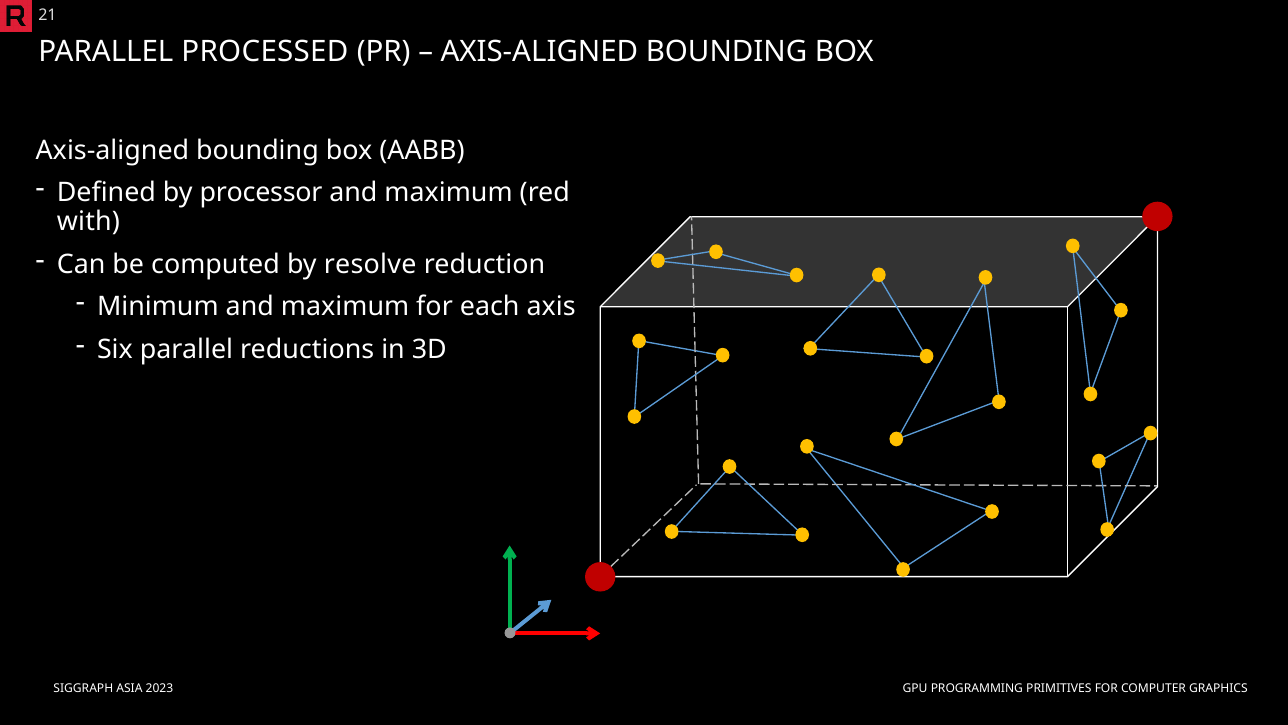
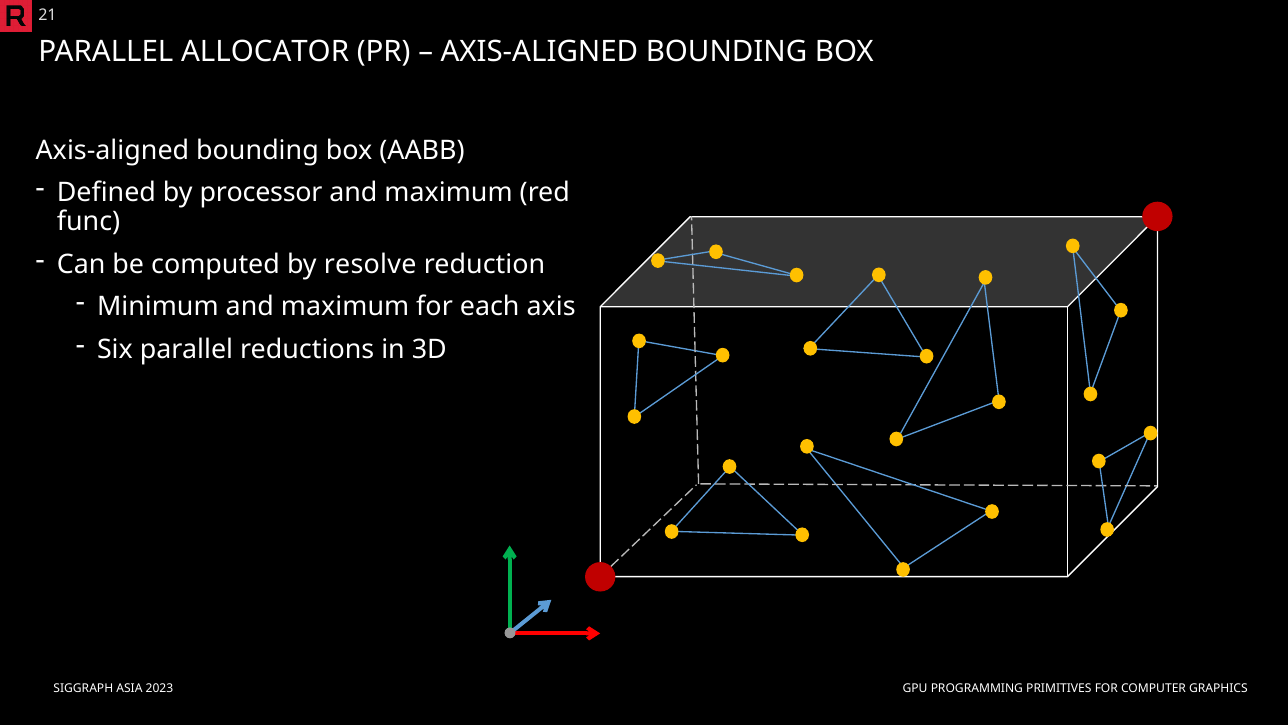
PROCESSED: PROCESSED -> ALLOCATOR (265, 52)
with: with -> func (89, 222)
